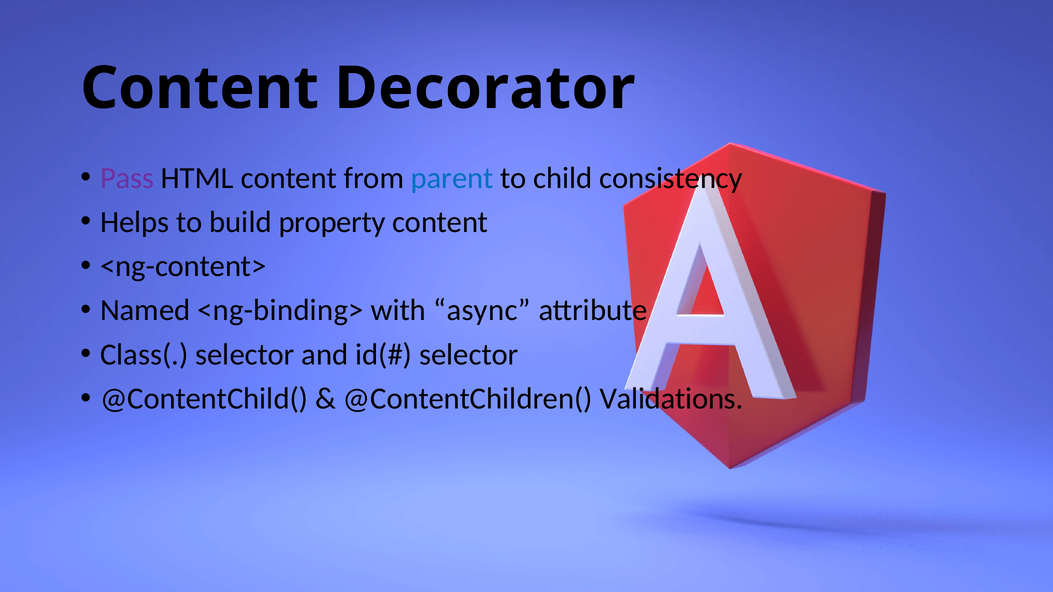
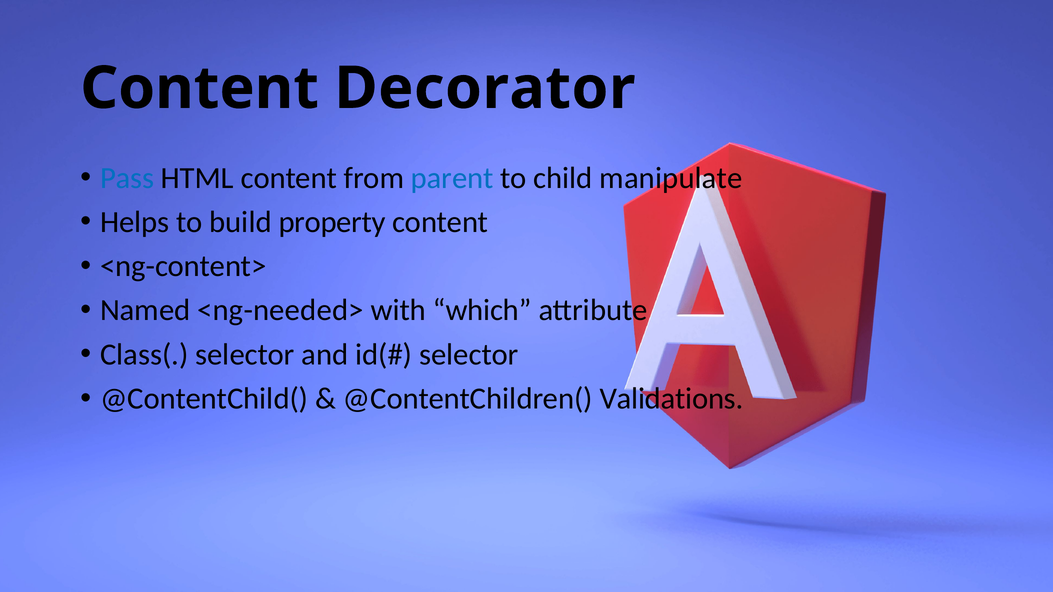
Pass colour: purple -> blue (127, 178)
consistency: consistency -> manipulate (671, 178)
<ng-binding>: <ng-binding> -> <ng-needed> (280, 310)
async: async -> which (482, 310)
